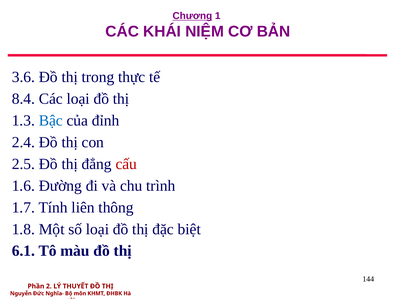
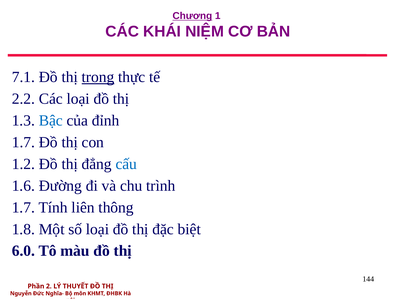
3.6: 3.6 -> 7.1 (23, 77)
trong underline: none -> present (98, 77)
8.4: 8.4 -> 2.2 (23, 99)
2.4: 2.4 -> 1.7 (23, 142)
2.5: 2.5 -> 1.2 (23, 164)
cấu colour: red -> blue (126, 164)
6.1: 6.1 -> 6.0 (23, 250)
